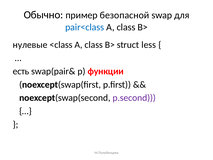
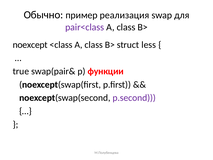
безопасной: безопасной -> реализация (125, 15)
pair<class colour: blue -> purple (85, 27)
нулевые: нулевые -> noexcept (30, 45)
есть: есть -> true (21, 71)
